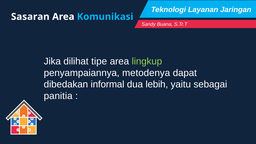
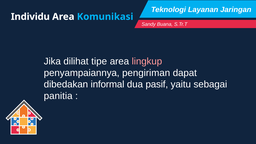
Sasaran: Sasaran -> Individu (30, 17)
lingkup colour: light green -> pink (147, 61)
metodenya: metodenya -> pengiriman (146, 73)
lebih: lebih -> pasif (157, 84)
